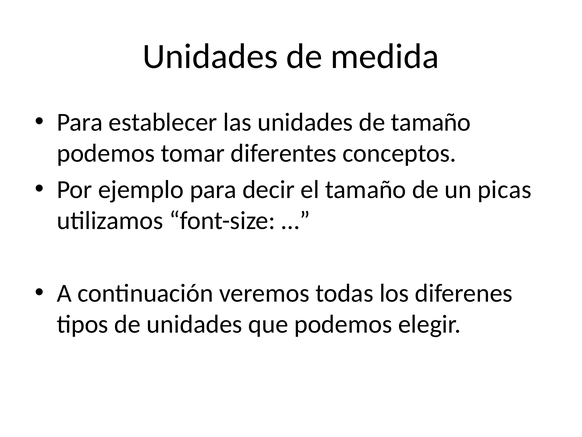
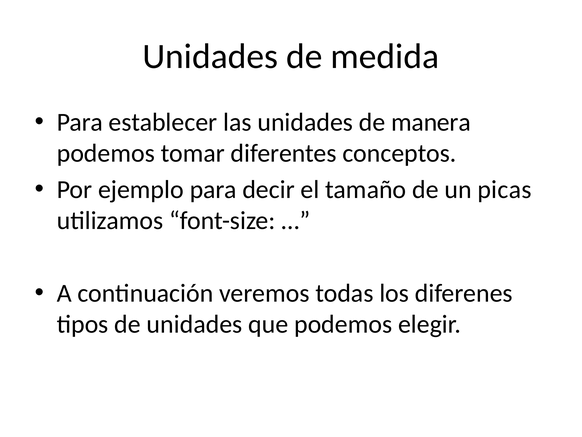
de tamaño: tamaño -> manera (431, 122)
